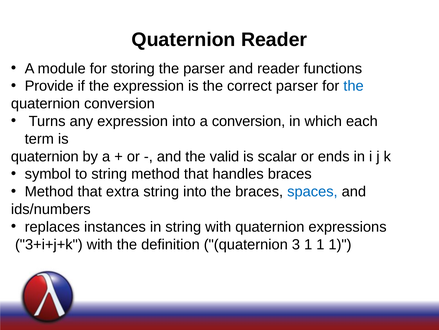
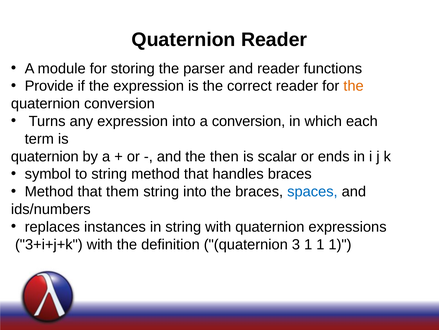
correct parser: parser -> reader (297, 86)
the colour: blue -> orange (354, 86)
valid: valid -> then (224, 156)
extra: extra -> them (123, 191)
